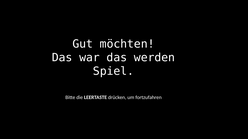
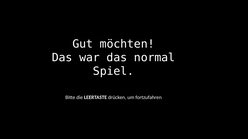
werden: werden -> normal (154, 58)
